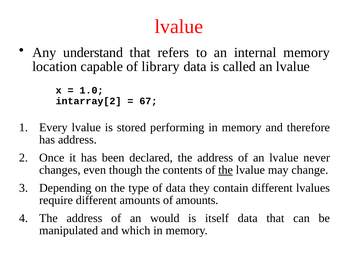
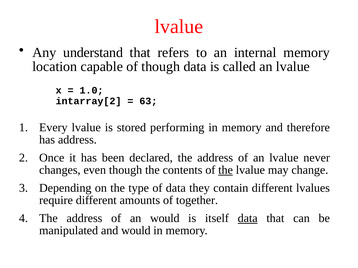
of library: library -> though (161, 67)
67: 67 -> 63 (148, 101)
of amounts: amounts -> together (197, 201)
data underline: none -> present (248, 219)
and which: which -> would (136, 231)
